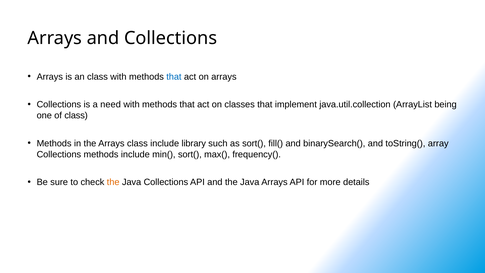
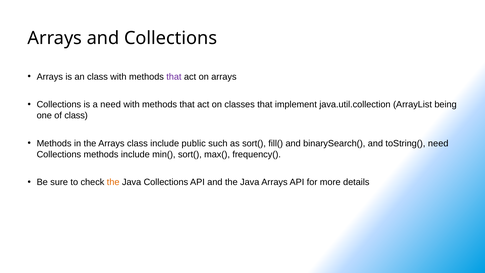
that colour: blue -> purple (174, 77)
library: library -> public (194, 143)
toString( array: array -> need (438, 143)
